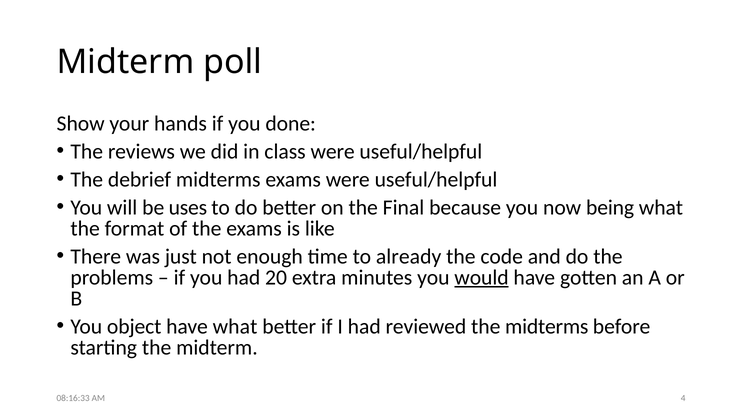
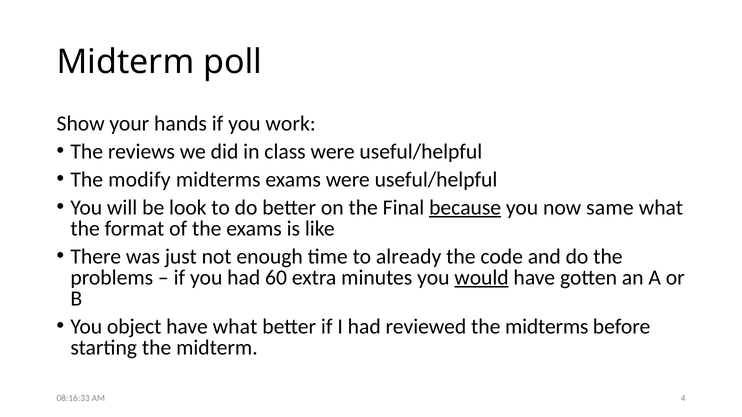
done: done -> work (291, 124)
debrief: debrief -> modify (139, 180)
uses: uses -> look (188, 208)
because underline: none -> present (465, 208)
being: being -> same (610, 208)
20: 20 -> 60 (276, 278)
